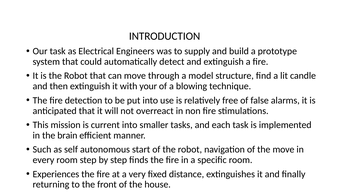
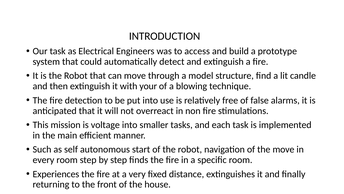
supply: supply -> access (197, 51)
current: current -> voltage (105, 125)
brain: brain -> main (67, 135)
